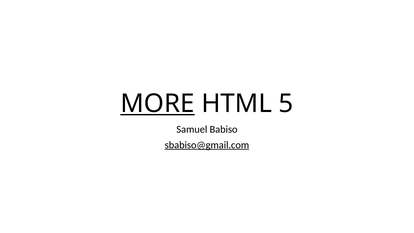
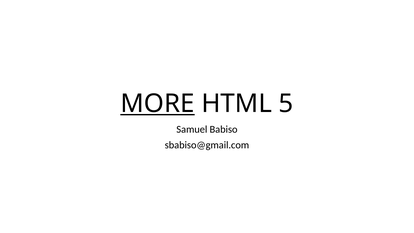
sbabiso@gmail.com underline: present -> none (207, 145)
